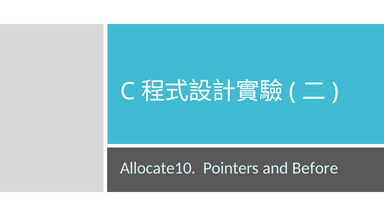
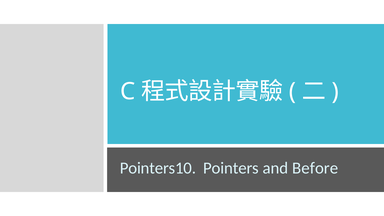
Allocate10: Allocate10 -> Pointers10 (158, 168)
